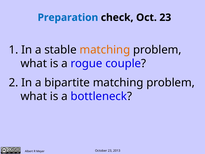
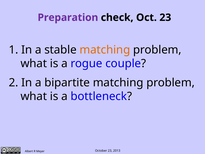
Preparation colour: blue -> purple (68, 17)
